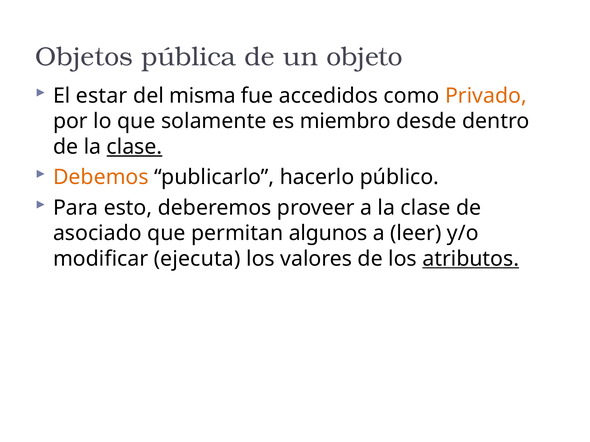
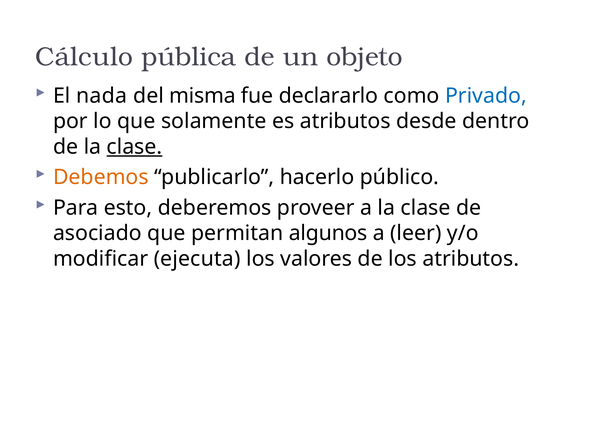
Objetos: Objetos -> Cálculo (84, 57)
estar: estar -> nada (102, 96)
accedidos: accedidos -> declararlo (329, 96)
Privado colour: orange -> blue (486, 96)
es miembro: miembro -> atributos (345, 121)
atributos underline: present -> none (471, 259)
